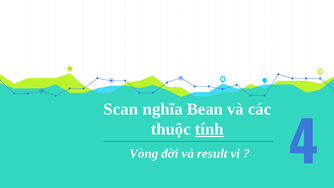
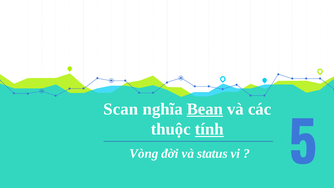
Bean underline: none -> present (205, 109)
result: result -> status (212, 153)
4: 4 -> 5 (303, 145)
